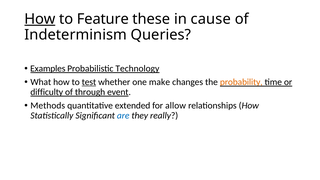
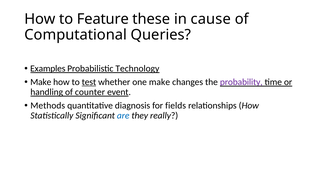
How underline: present -> none (40, 19)
Indeterminism: Indeterminism -> Computational (76, 35)
What: What -> Make (41, 82)
probability colour: orange -> purple (241, 82)
difficulty: difficulty -> handling (47, 92)
through: through -> counter (90, 92)
extended: extended -> diagnosis (133, 106)
allow: allow -> fields (176, 106)
